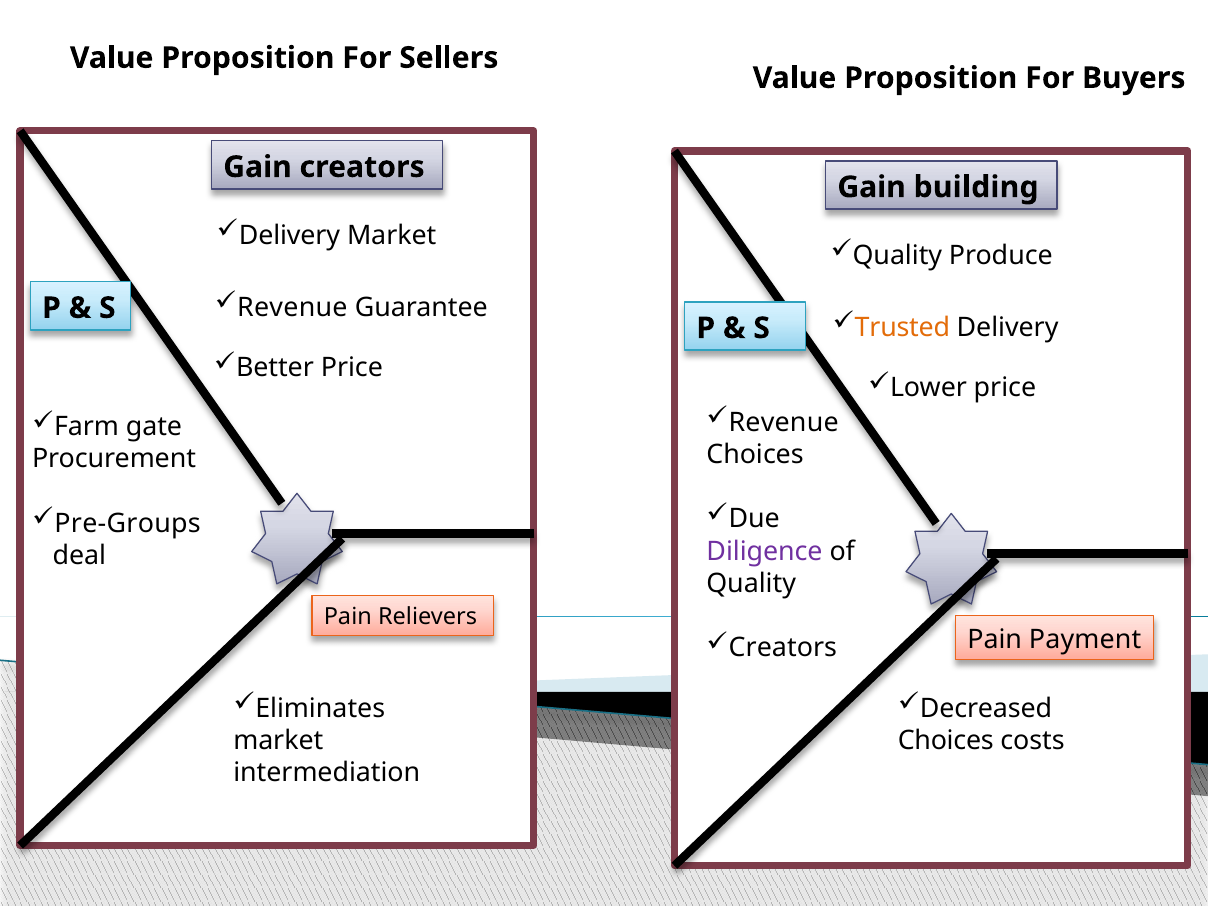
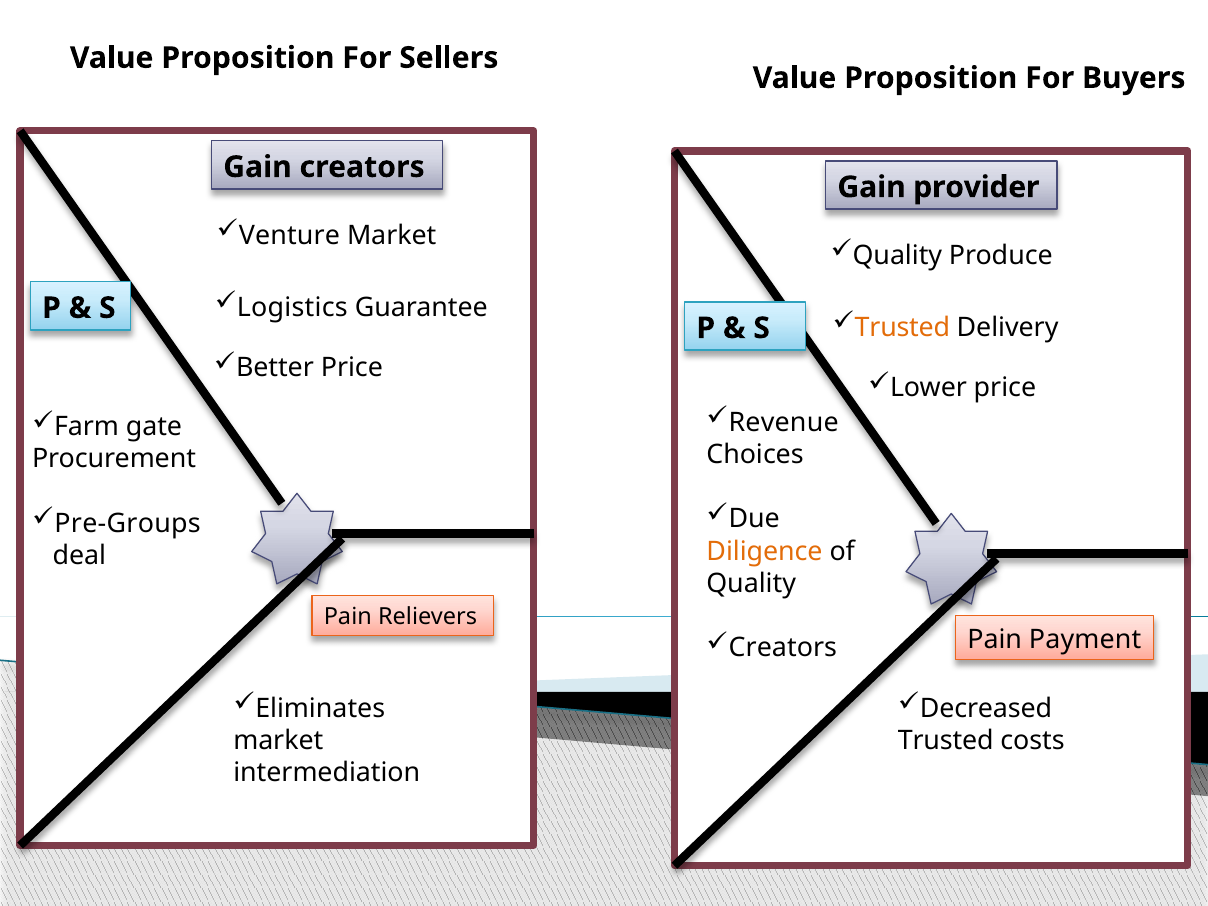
building: building -> provider (976, 187)
Delivery: Delivery -> Venture (289, 235)
Revenue: Revenue -> Logistics (292, 307)
Diligence colour: purple -> orange (765, 551)
Choices: Choices -> Trusted (946, 741)
